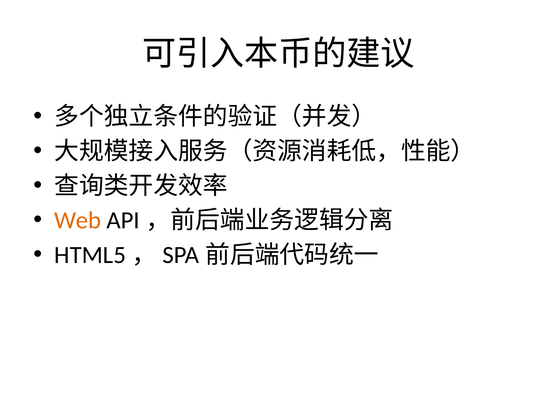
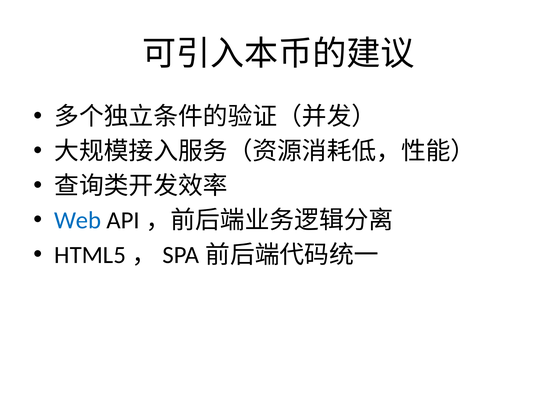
Web colour: orange -> blue (78, 221)
